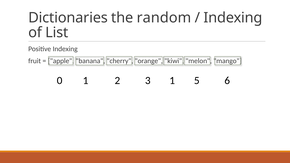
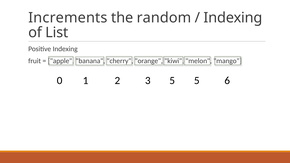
Dictionaries: Dictionaries -> Increments (68, 18)
3 1: 1 -> 5 (172, 80)
